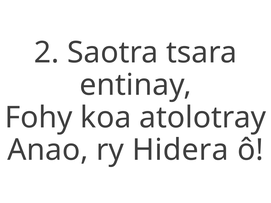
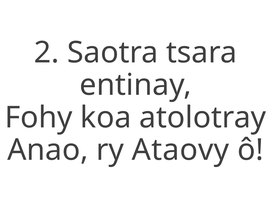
Hidera: Hidera -> Ataovy (180, 150)
